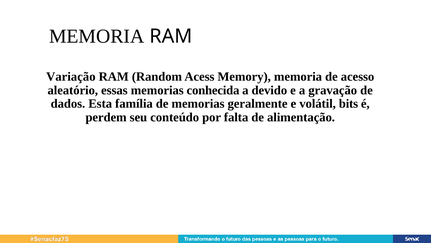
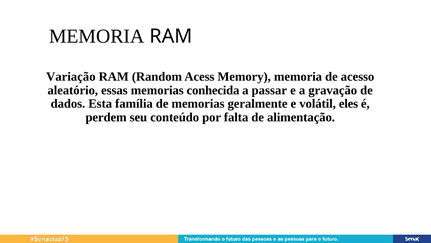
devido: devido -> passar (269, 90)
bits: bits -> eles (348, 104)
